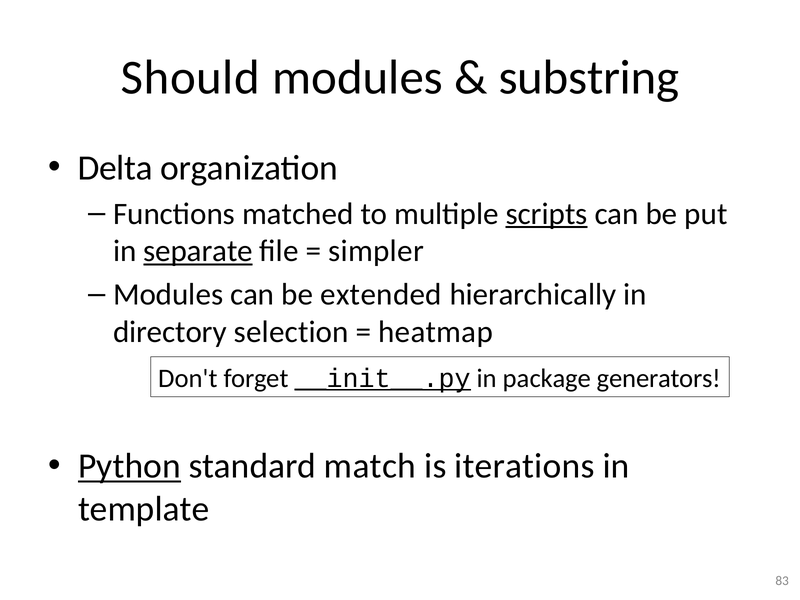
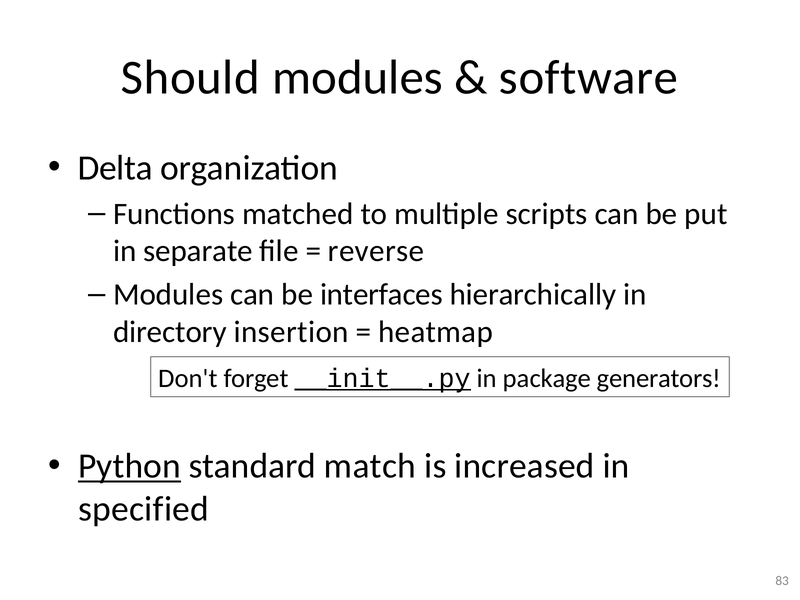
substring: substring -> software (589, 77)
scripts underline: present -> none (547, 214)
separate underline: present -> none (198, 251)
simpler: simpler -> reverse (376, 251)
extended: extended -> interfaces (381, 294)
selection: selection -> insertion (291, 332)
iterations: iterations -> increased (524, 466)
template: template -> specified (144, 509)
